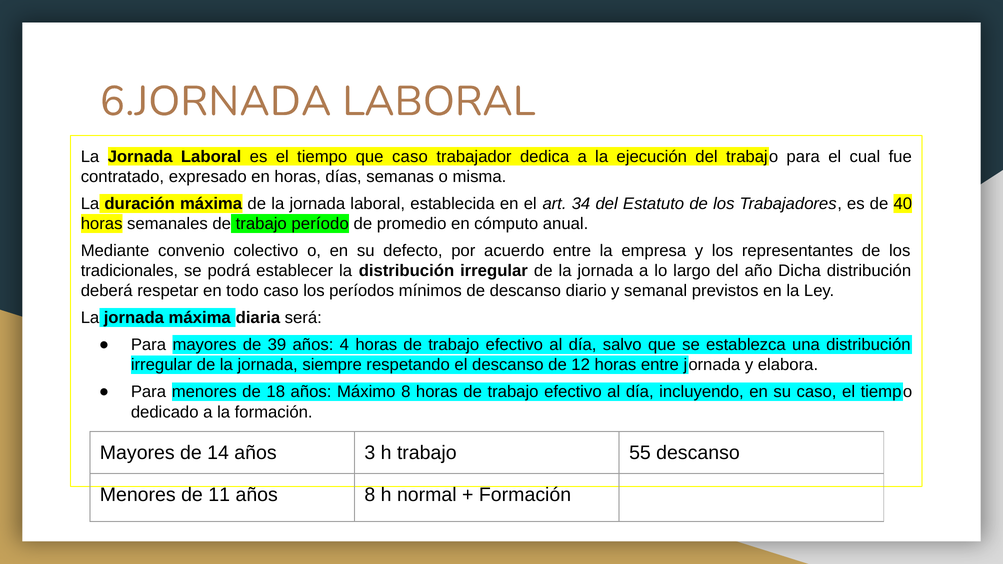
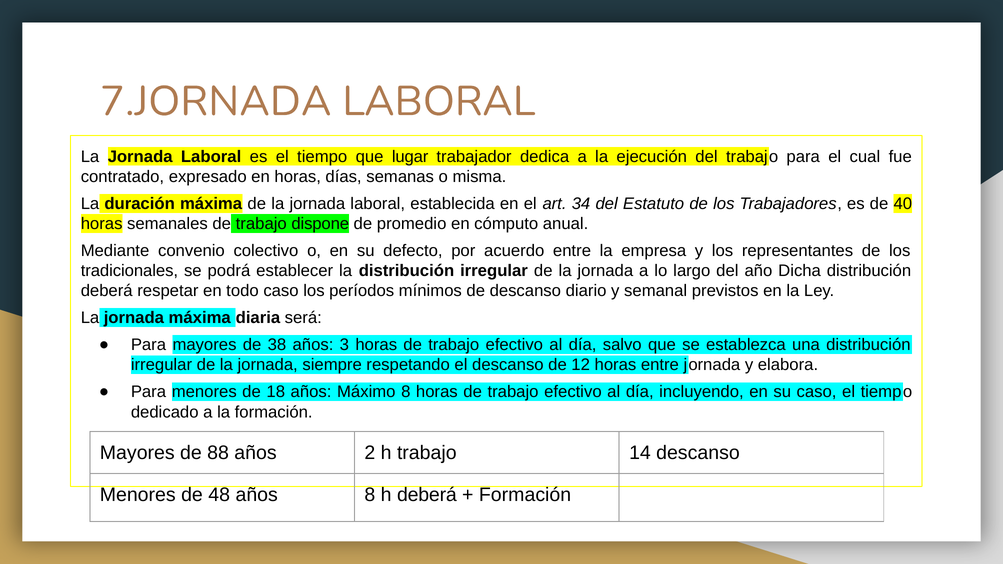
6.JORNADA: 6.JORNADA -> 7.JORNADA (216, 101)
que caso: caso -> lugar (410, 157)
período: período -> dispone (320, 224)
39: 39 -> 38 (277, 345)
4: 4 -> 3 (344, 345)
14: 14 -> 88 (218, 453)
3: 3 -> 2 (370, 453)
55: 55 -> 14 (640, 453)
11: 11 -> 48 (219, 495)
h normal: normal -> deberá (427, 495)
